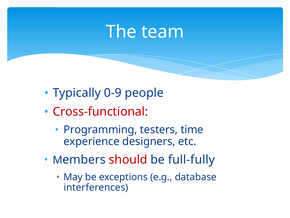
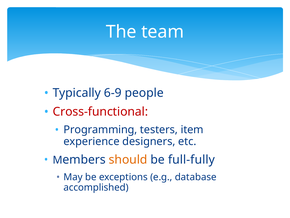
0-9: 0-9 -> 6-9 (113, 93)
time: time -> item (192, 130)
should colour: red -> orange (128, 159)
interferences: interferences -> accomplished (96, 187)
